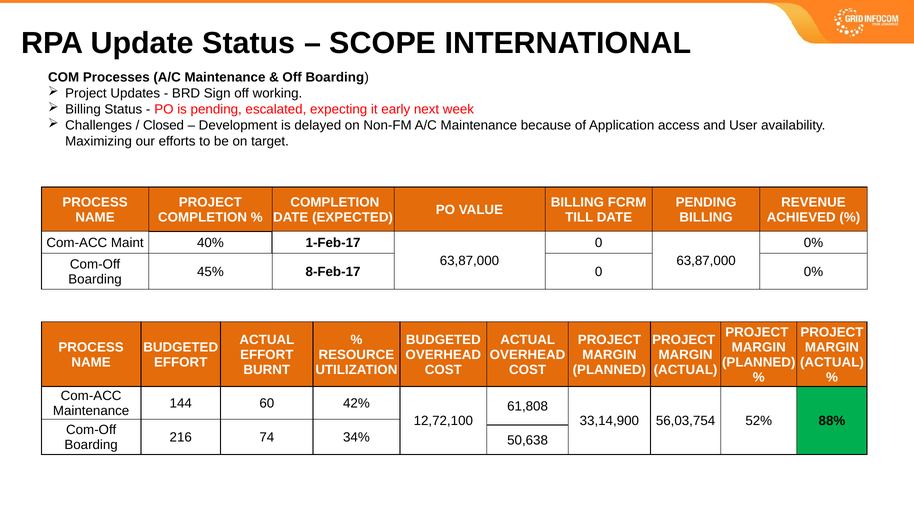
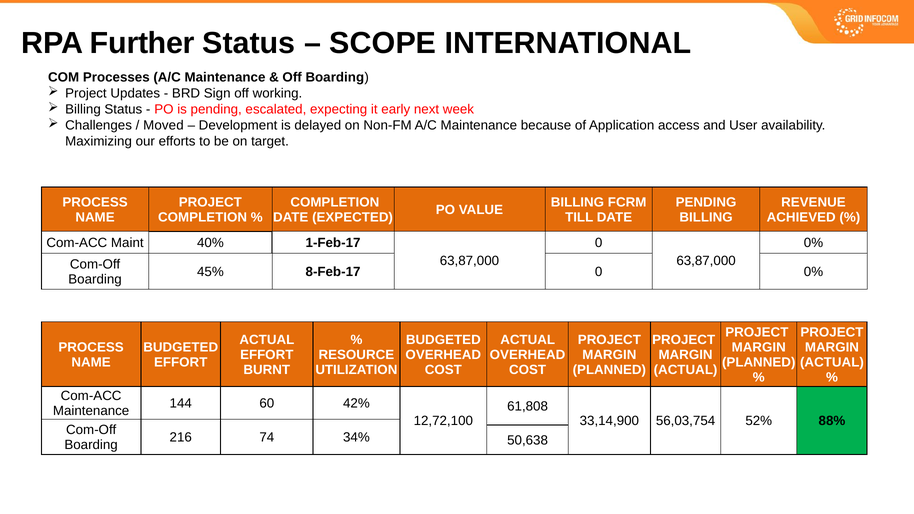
Update: Update -> Further (142, 43)
Closed: Closed -> Moved (163, 125)
